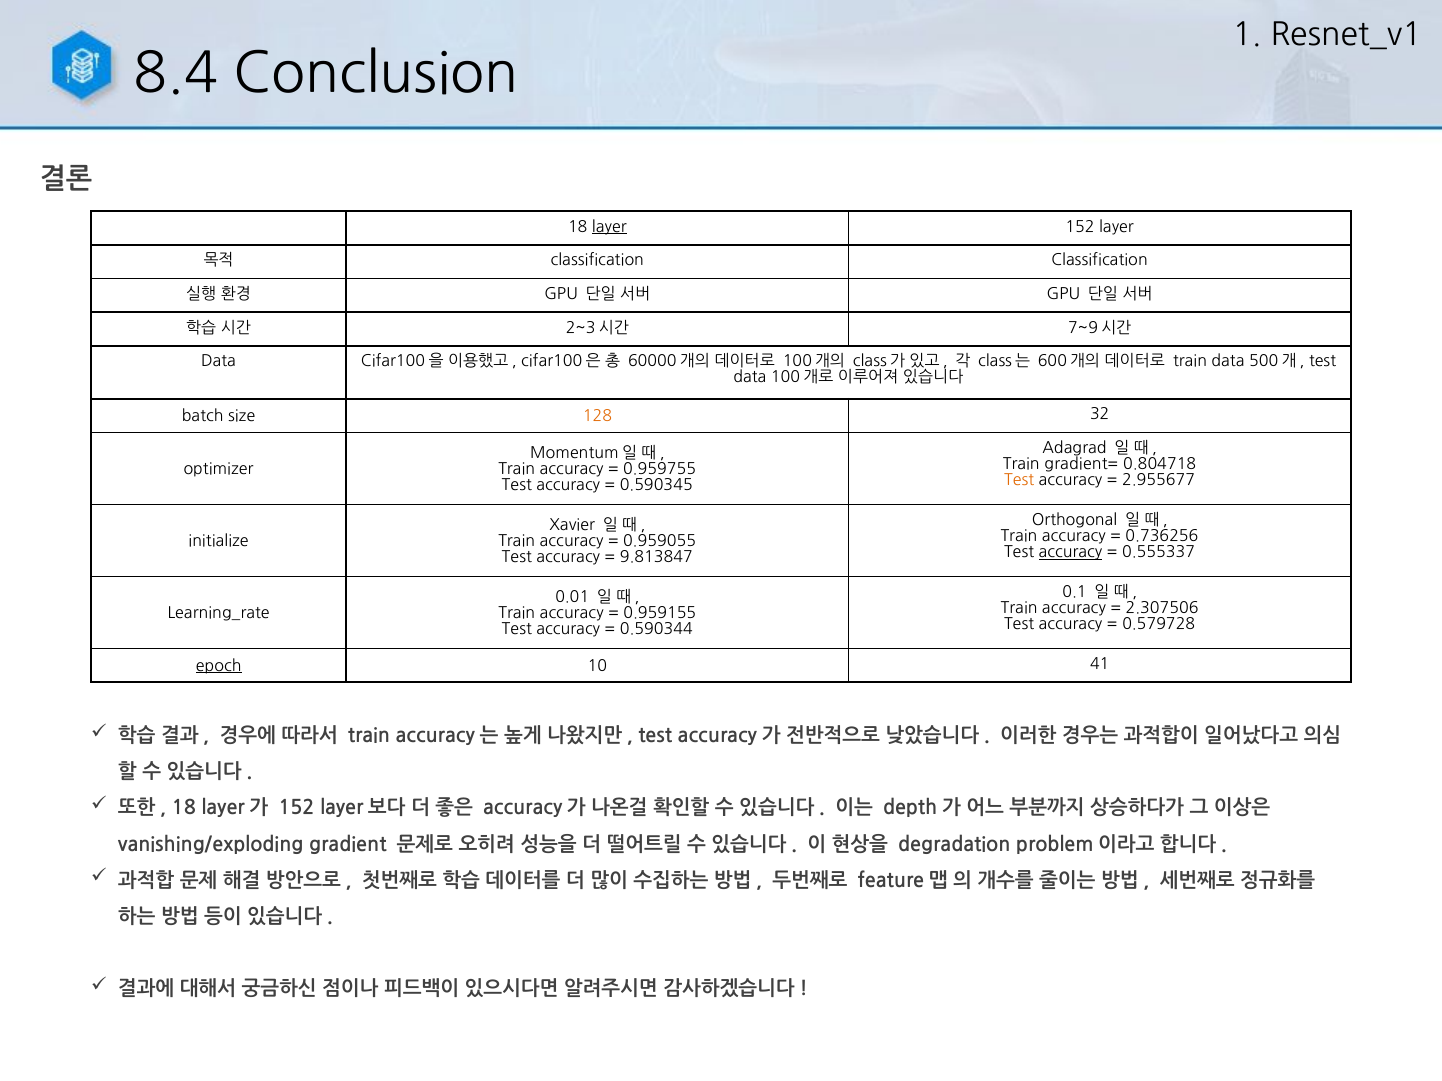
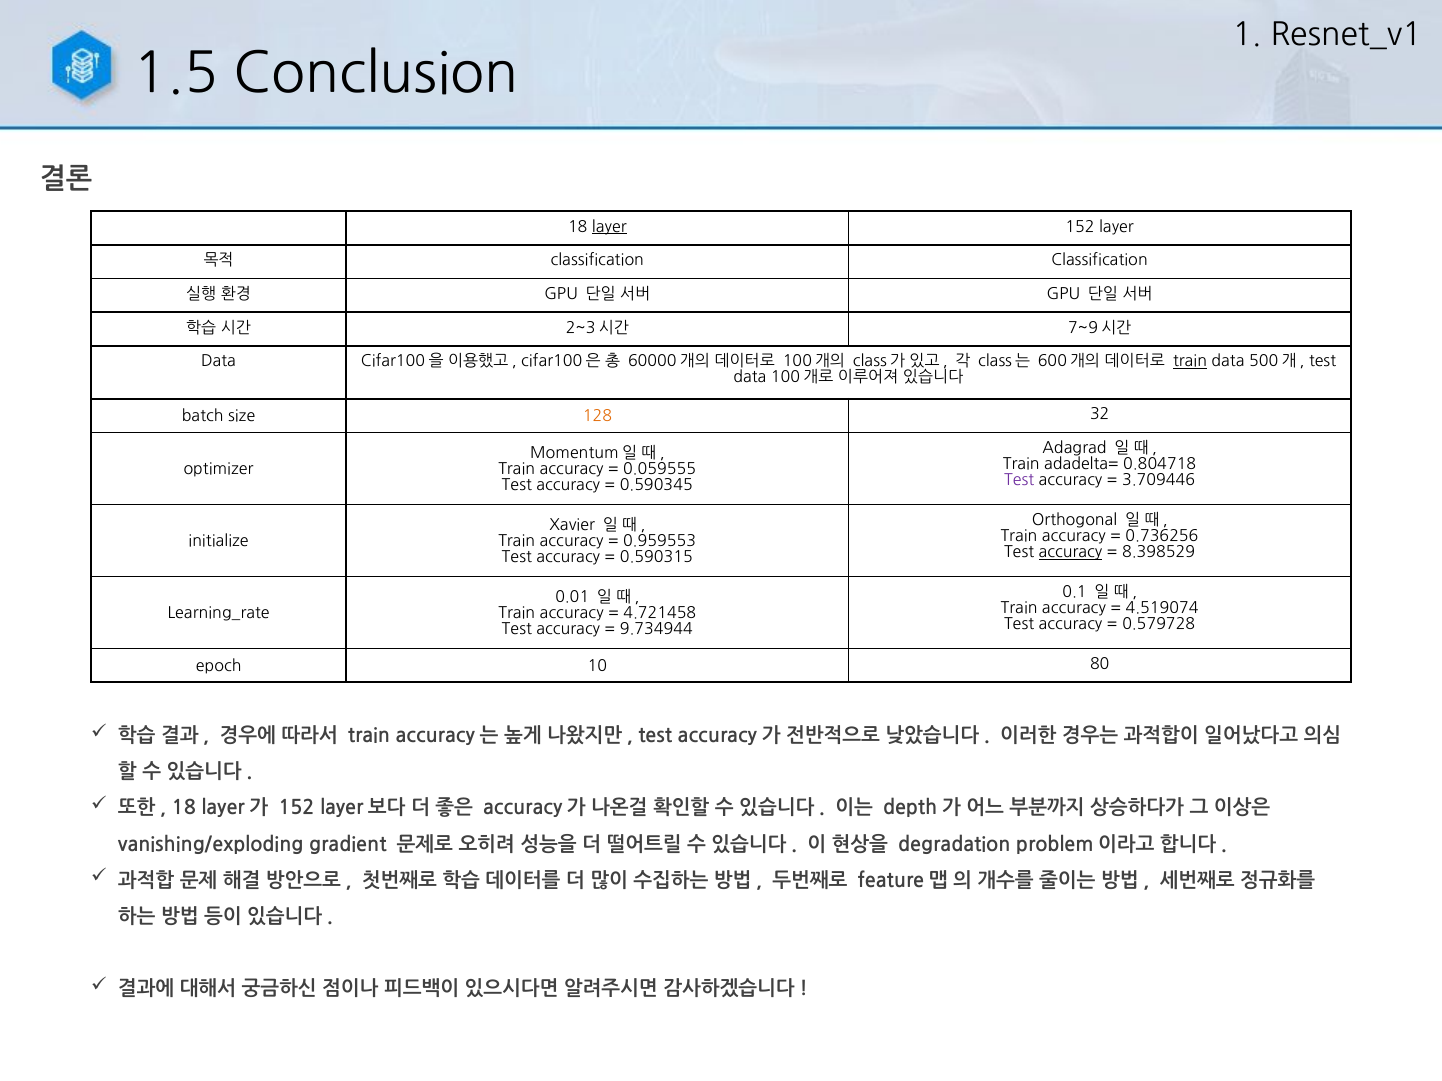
8.4: 8.4 -> 1.5 (176, 74)
train underline: none -> present (1190, 362)
gradient=: gradient= -> adadelta= (1081, 464)
0.959755: 0.959755 -> 0.059555 (660, 469)
Test colour: orange -> purple (1019, 480)
2.955677: 2.955677 -> 3.709446 (1159, 480)
0.959055: 0.959055 -> 0.959553 (660, 541)
0.555337: 0.555337 -> 8.398529 (1159, 552)
9.813847: 9.813847 -> 0.590315 (656, 557)
2.307506: 2.307506 -> 4.519074 (1162, 608)
0.959155: 0.959155 -> 4.721458 (660, 613)
0.590344: 0.590344 -> 9.734944 (656, 630)
epoch underline: present -> none (219, 666)
41: 41 -> 80 (1100, 664)
